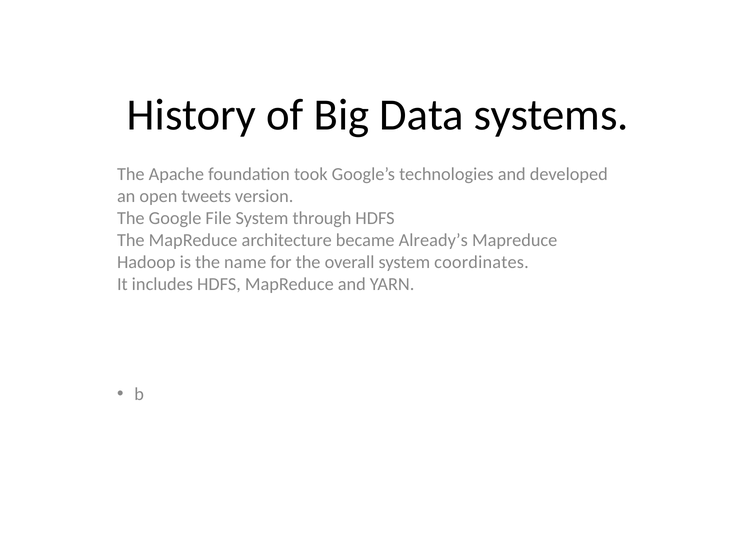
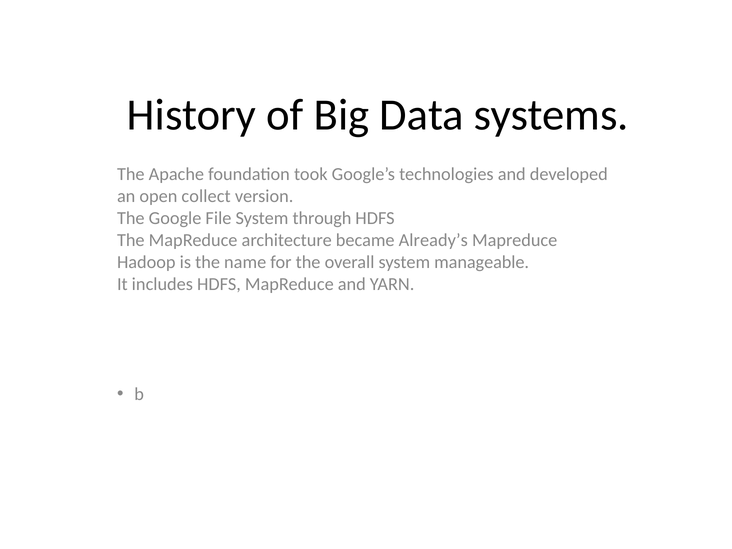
tweets: tweets -> collect (206, 196)
coordinates: coordinates -> manageable (482, 262)
